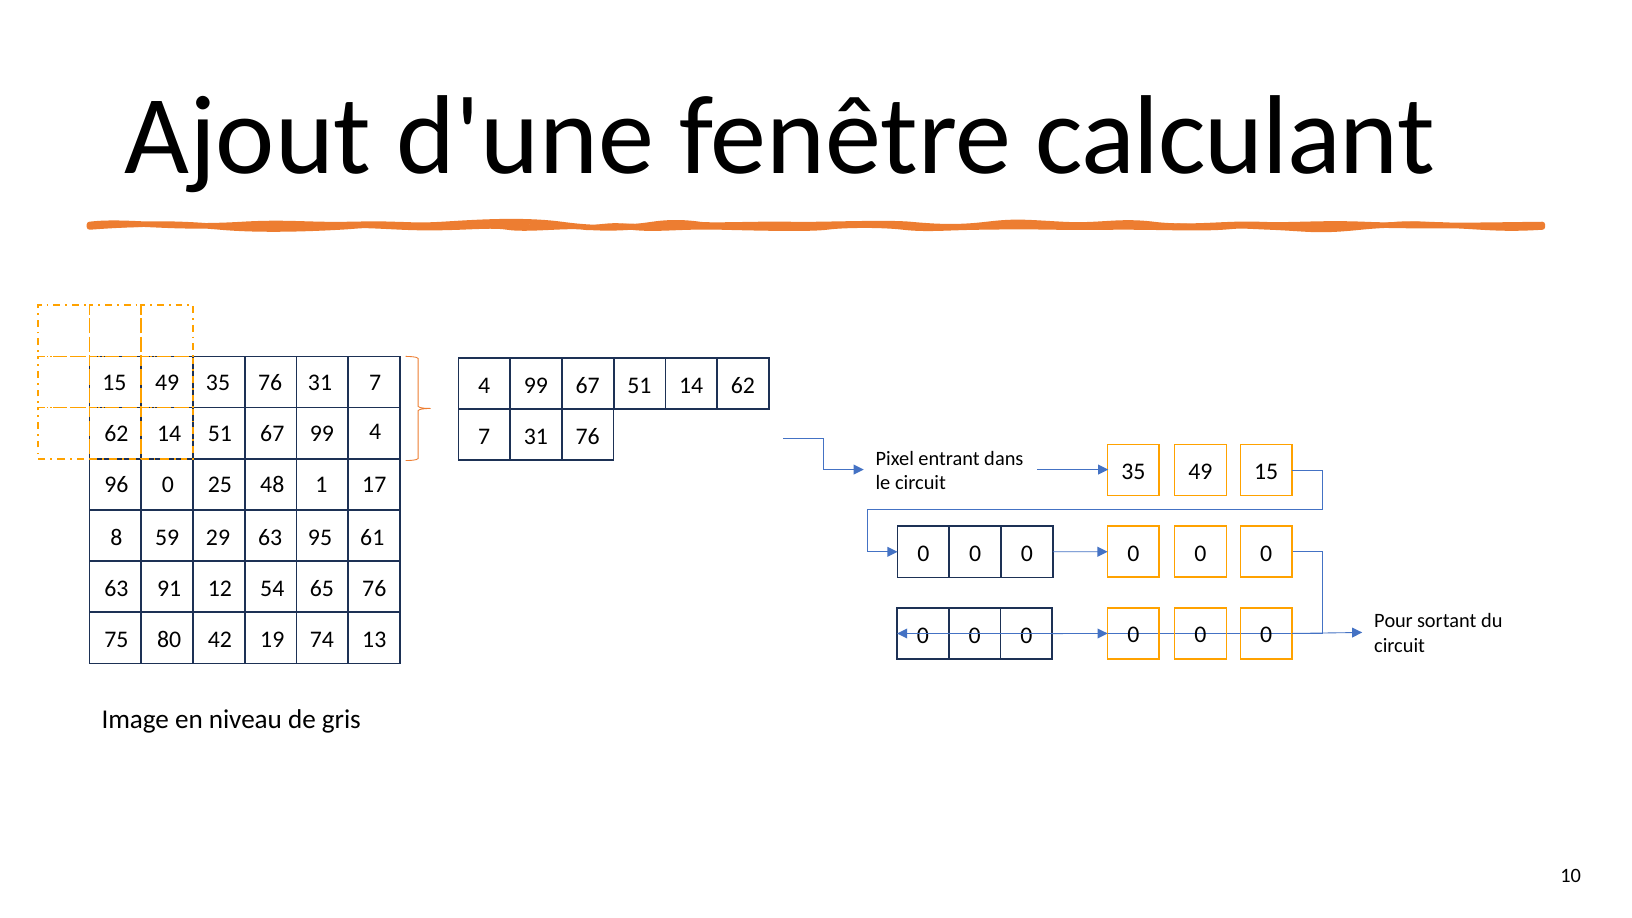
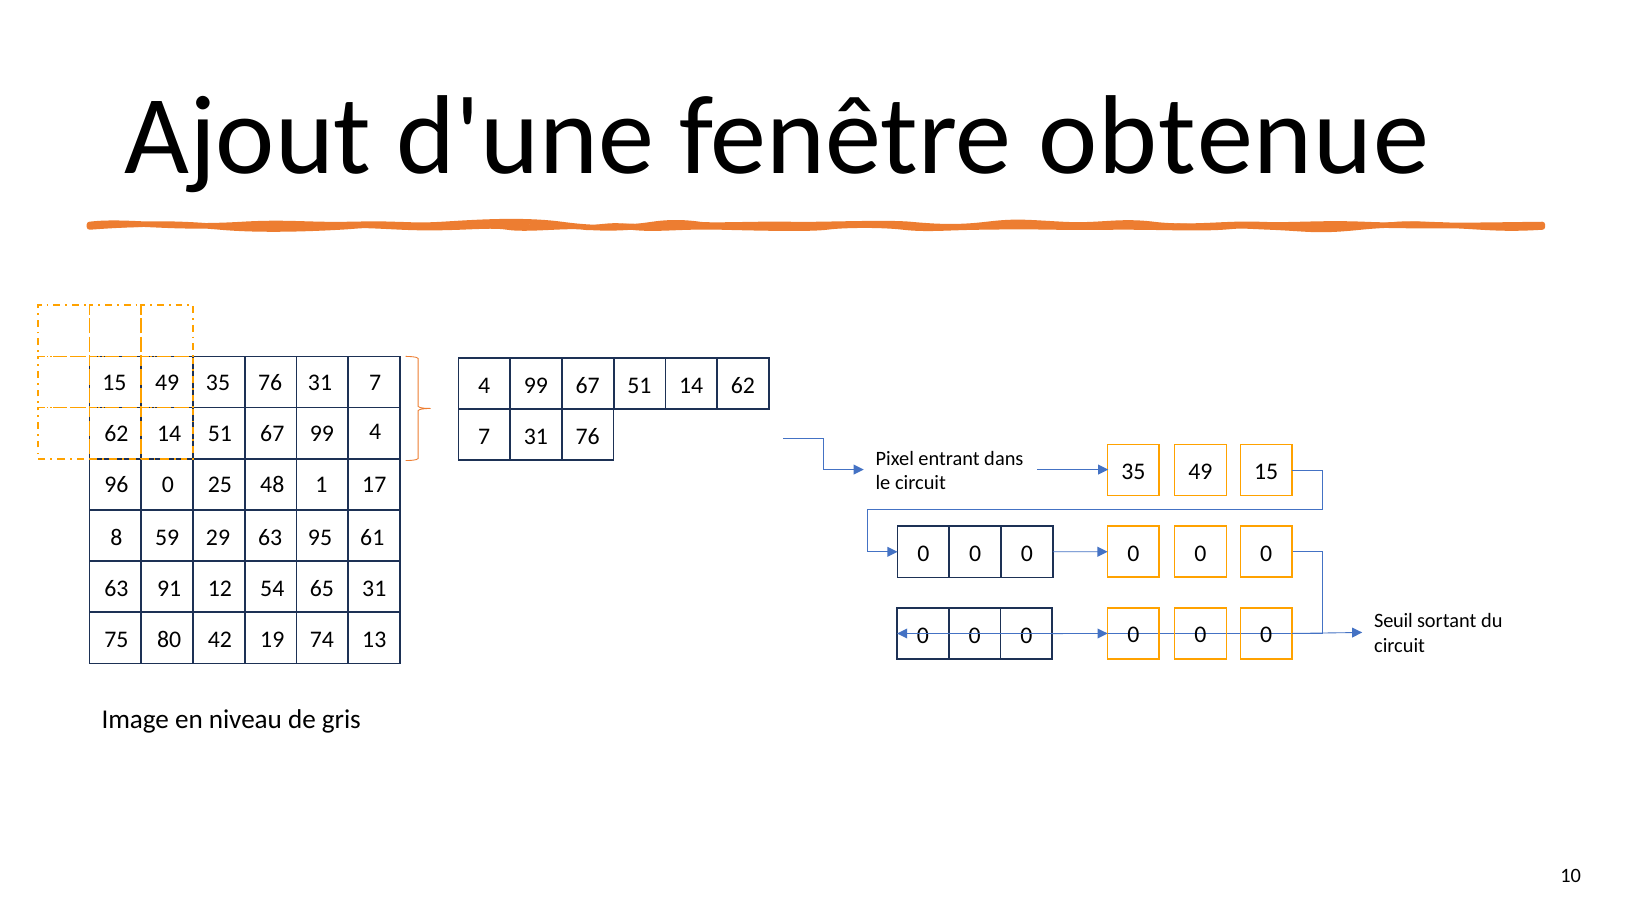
calculant: calculant -> obtenue (1234, 137)
65 76: 76 -> 31 (374, 589)
Pour: Pour -> Seuil (1393, 621)
